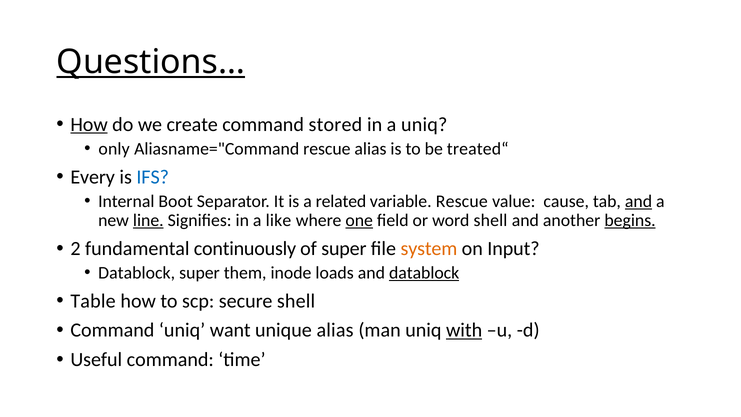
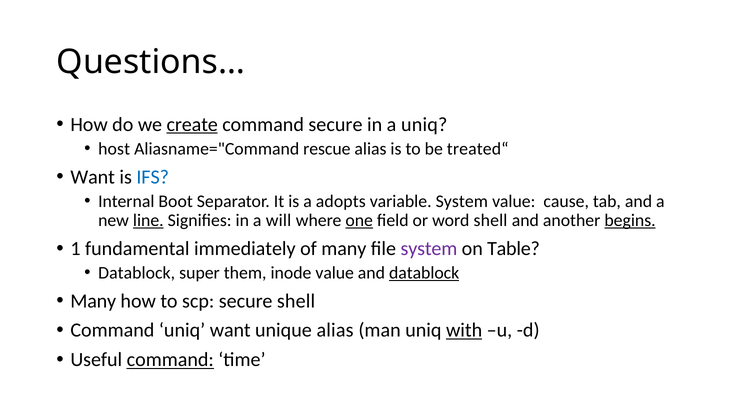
Questions… underline: present -> none (151, 62)
How underline: present -> none (89, 124)
create underline: none -> present (192, 124)
command stored: stored -> secure (335, 124)
only: only -> host (114, 149)
Every: Every -> Want (93, 177)
related: related -> adopts (341, 201)
variable Rescue: Rescue -> System (462, 201)
and underline: present -> none (639, 201)
like: like -> will (279, 220)
2: 2 -> 1 (75, 248)
continuously: continuously -> immediately (245, 248)
of super: super -> many (344, 248)
system colour: orange -> purple (429, 248)
Input: Input -> Table (514, 248)
inode loads: loads -> value (335, 273)
Table: Table -> Many (93, 301)
command underline: none -> present (170, 360)
